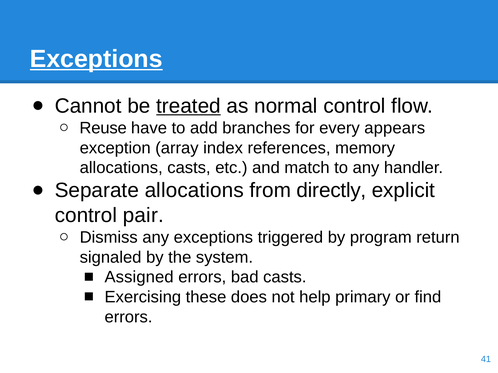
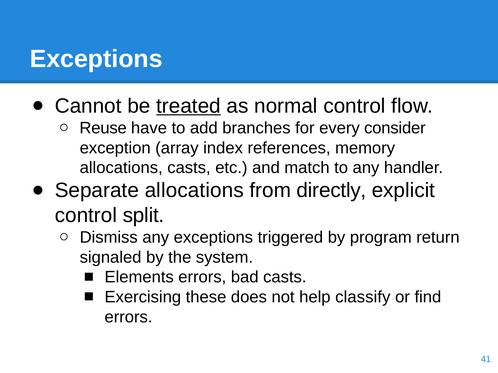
Exceptions underline: present -> none (96, 59)
appears: appears -> consider (395, 128)
pair: pair -> split (144, 216)
Assigned: Assigned -> Elements (139, 278)
primary: primary -> classify (363, 297)
